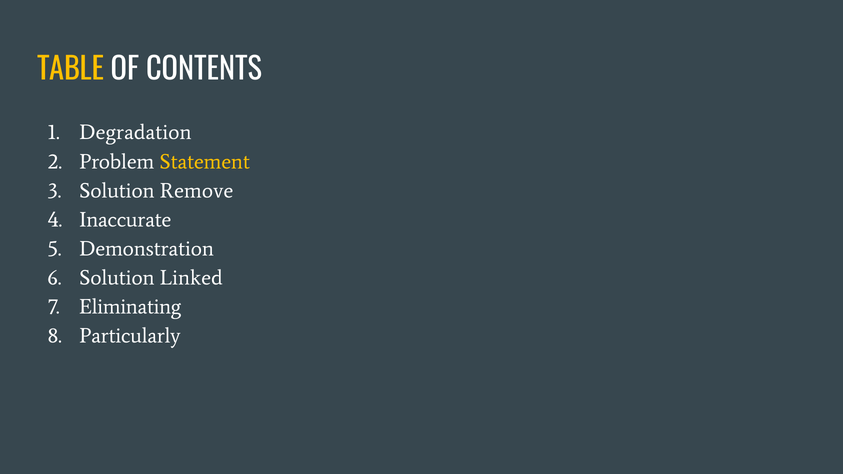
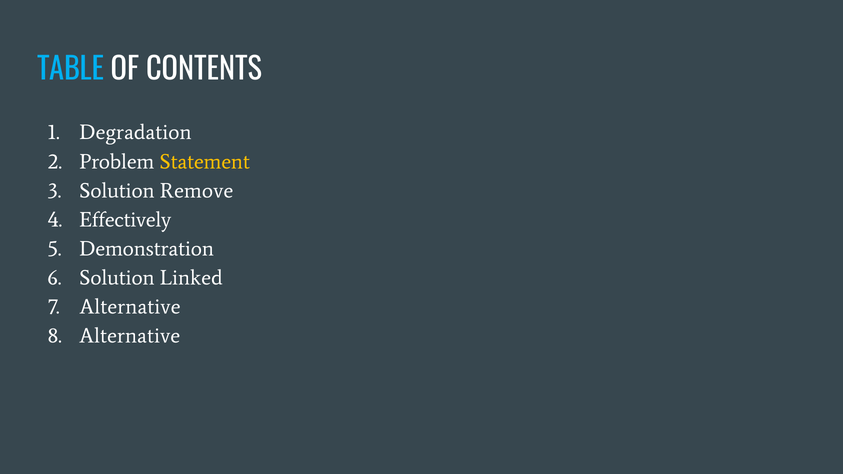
TABLE colour: yellow -> light blue (71, 70)
Inaccurate: Inaccurate -> Effectively (125, 220)
Eliminating: Eliminating -> Alternative (130, 307)
Particularly: Particularly -> Alternative (130, 336)
